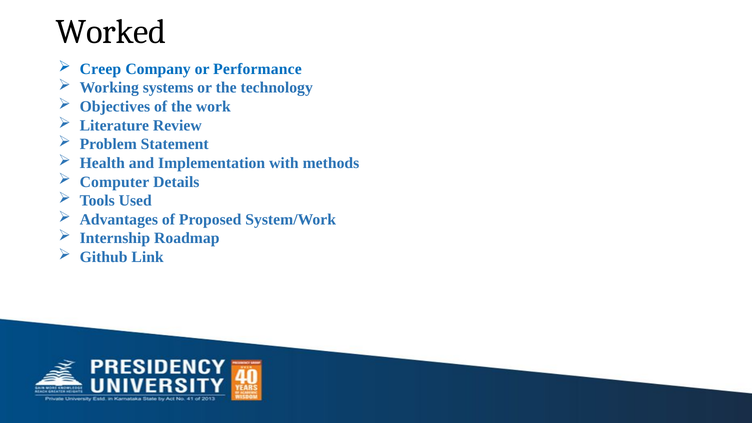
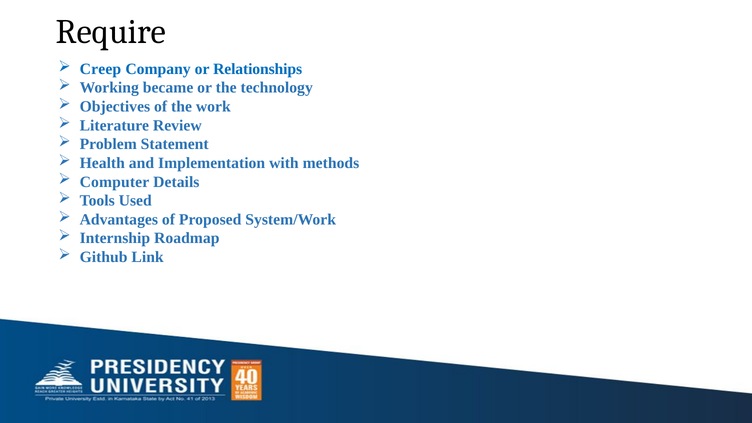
Worked: Worked -> Require (111, 32)
Performance: Performance -> Relationships (258, 69)
systems: systems -> became (168, 88)
